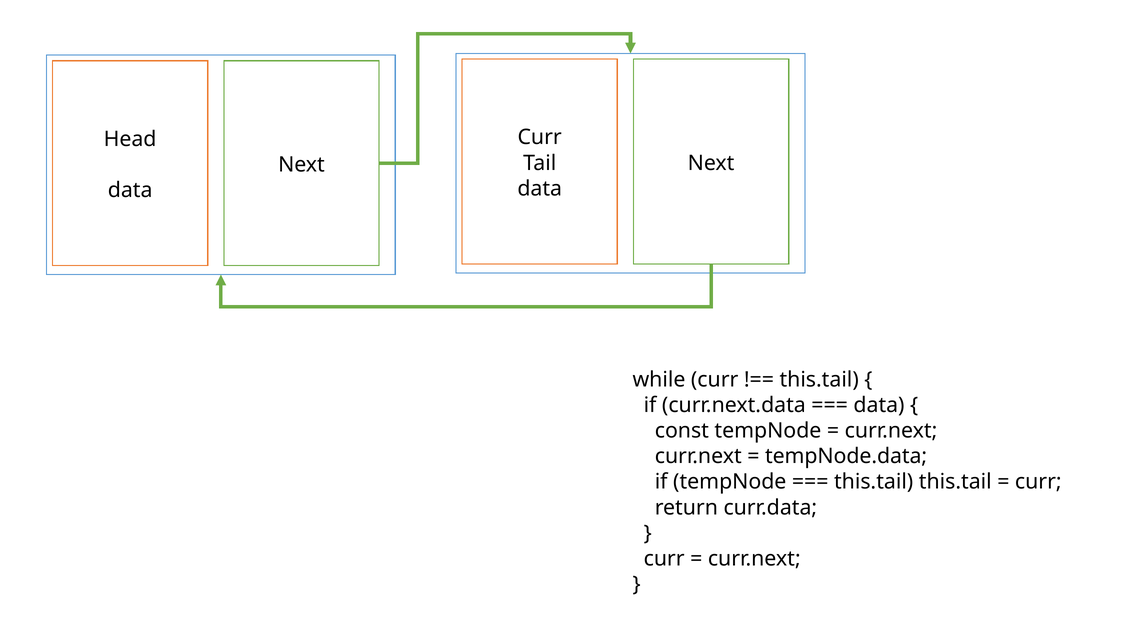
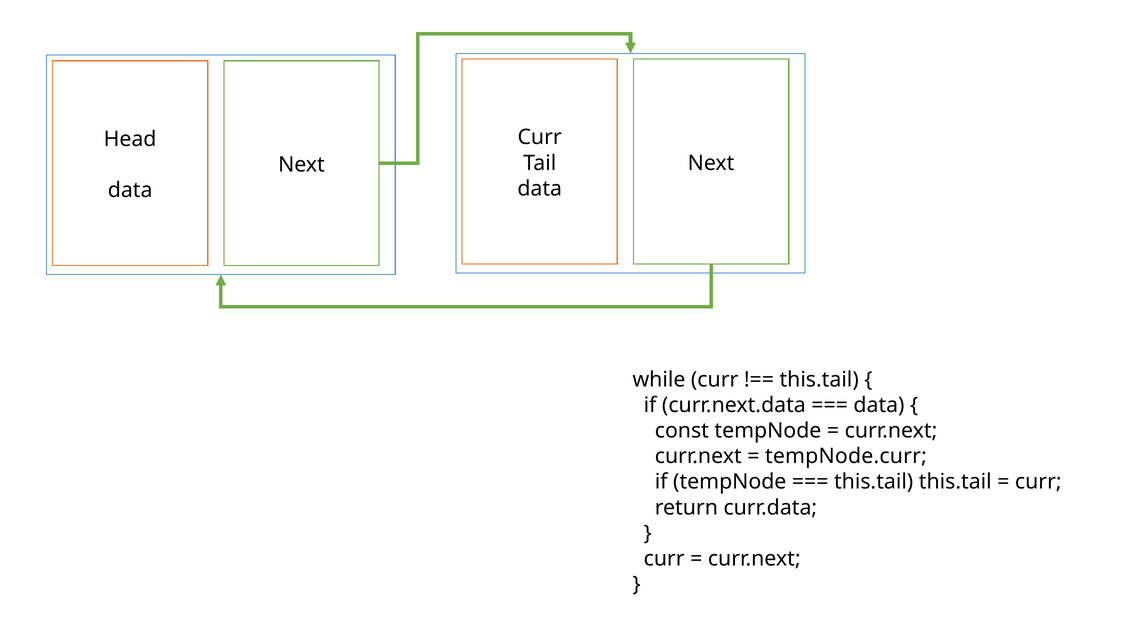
tempNode.data: tempNode.data -> tempNode.curr (846, 456)
